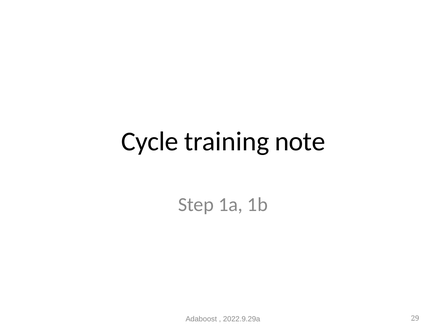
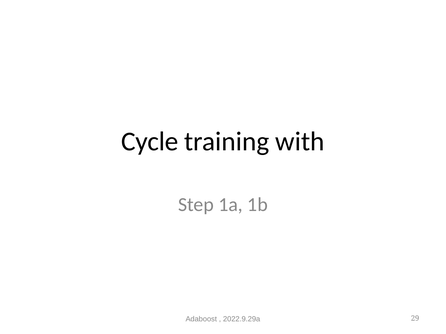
note: note -> with (300, 142)
